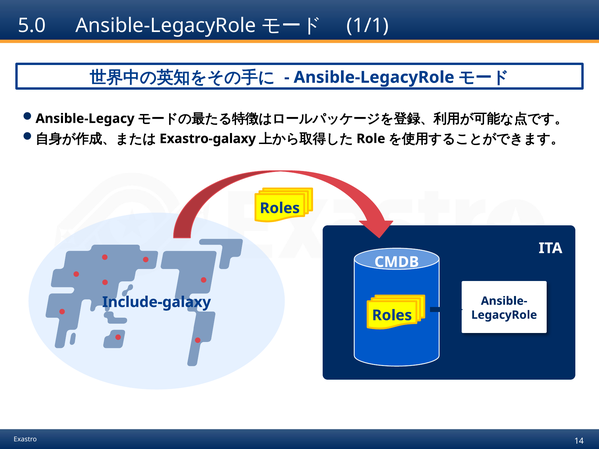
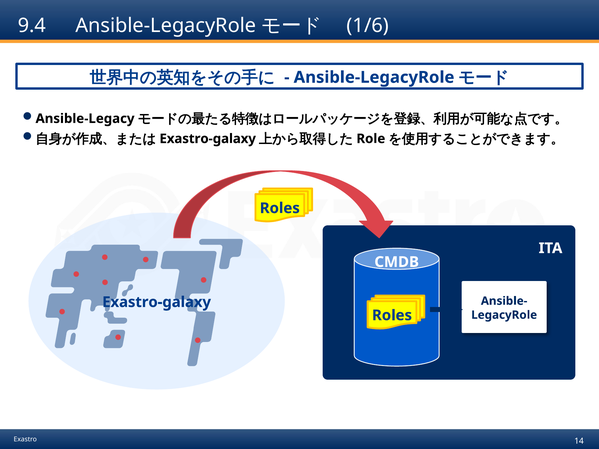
5.0: 5.0 -> 9.4 (32, 25)
1/1: 1/1 -> 1/6 (368, 25)
Include-galaxy: Include-galaxy -> Exastro-galaxy (157, 302)
